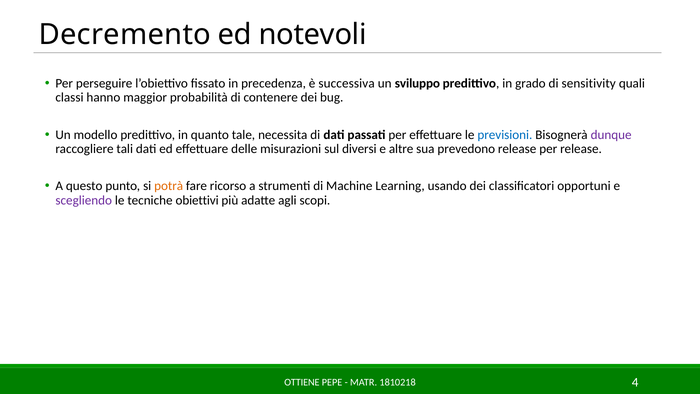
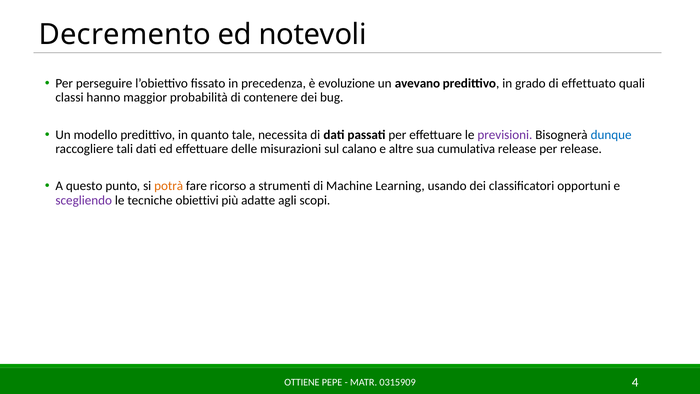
successiva: successiva -> evoluzione (347, 83)
sviluppo: sviluppo -> avevano (417, 83)
sensitivity: sensitivity -> effettuato (589, 83)
previsioni colour: blue -> purple (505, 135)
dunque colour: purple -> blue (611, 135)
diversi: diversi -> calano (359, 149)
prevedono: prevedono -> cumulativa (466, 149)
1810218: 1810218 -> 0315909 (398, 382)
